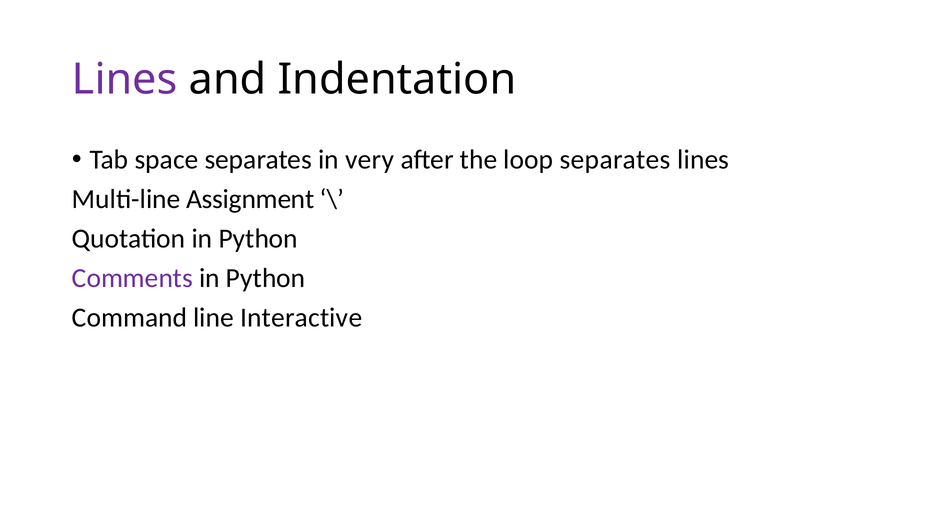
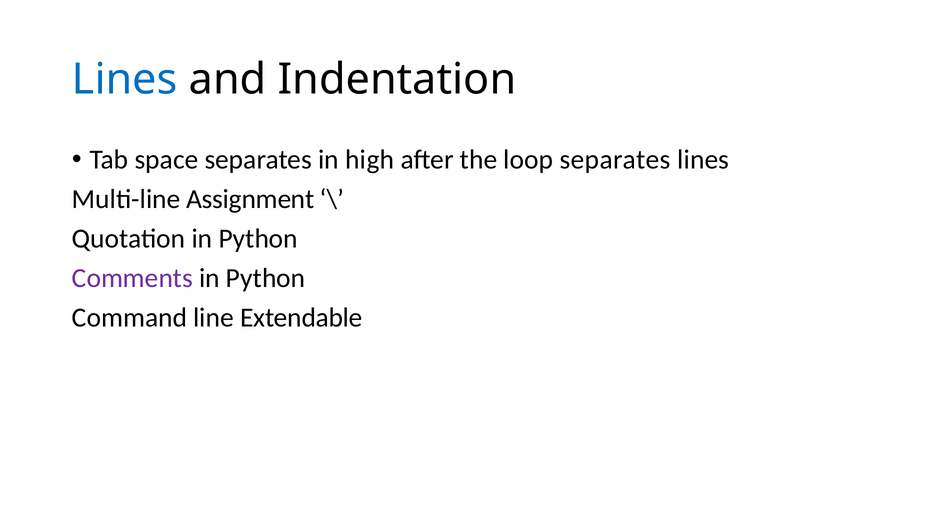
Lines colour: purple -> blue (125, 79)
very: very -> high (370, 160)
Interactive: Interactive -> Extendable (301, 318)
